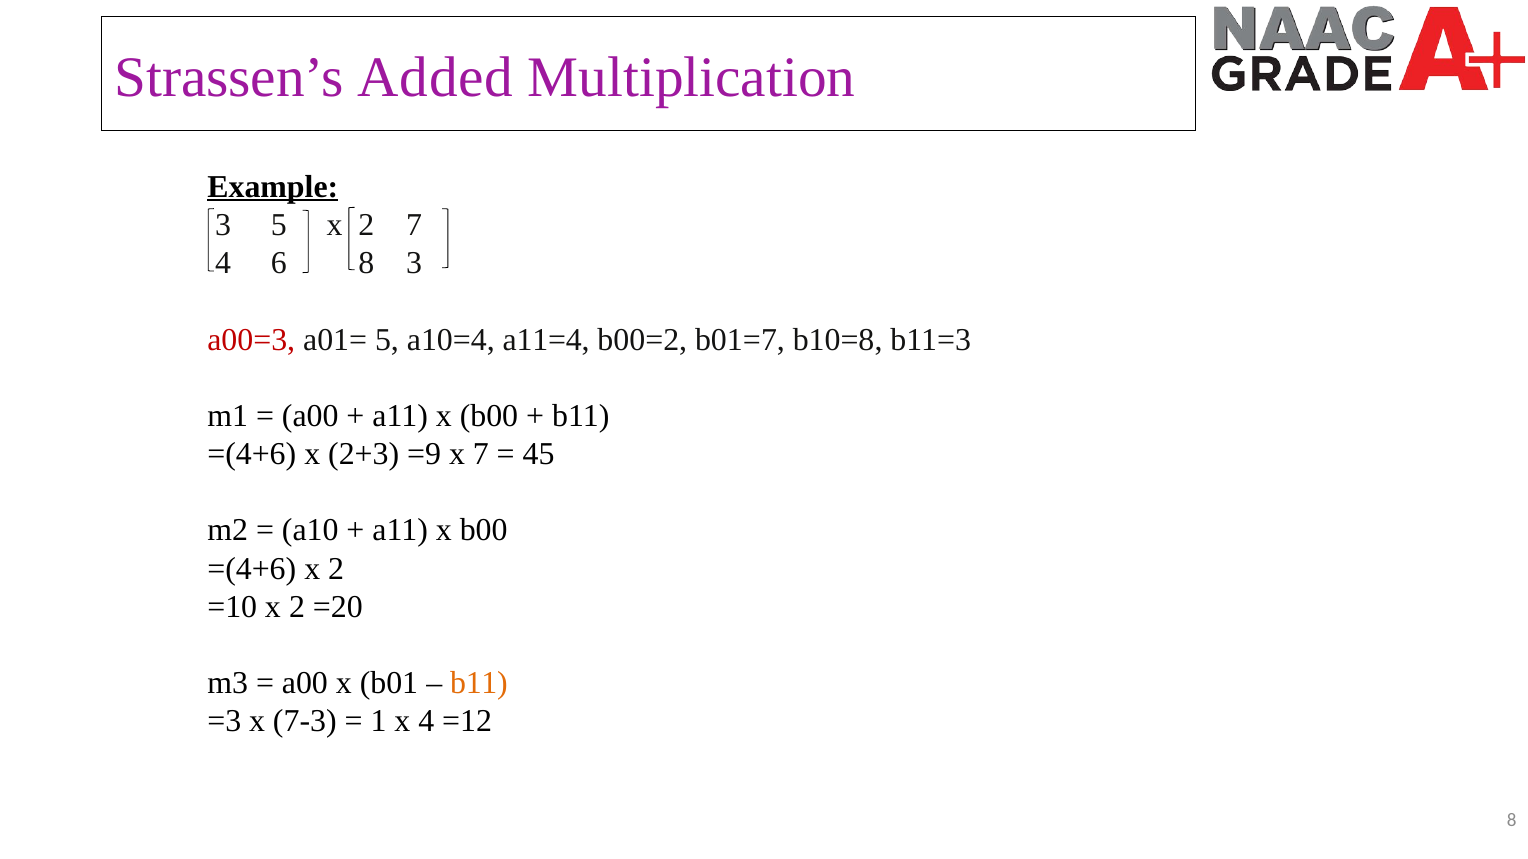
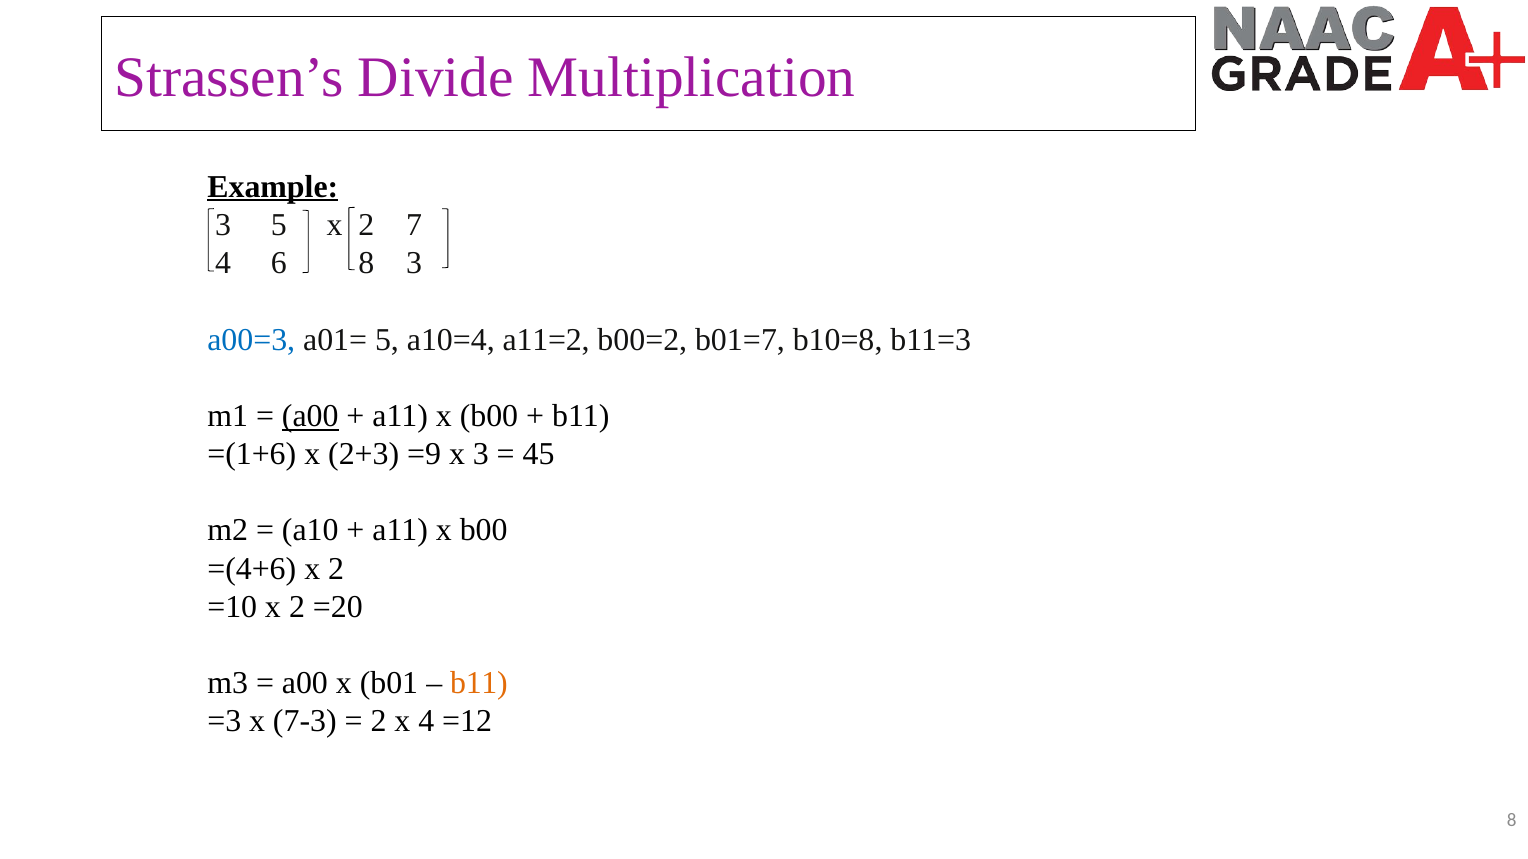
Added: Added -> Divide (436, 78)
a00=3 colour: red -> blue (251, 340)
a11=4: a11=4 -> a11=2 (546, 340)
a00 underline: none -> present (310, 416)
=(4+6: =(4+6 -> =(1+6 (252, 454)
x 7: 7 -> 3 (481, 454)
1: 1 -> 2 (379, 722)
